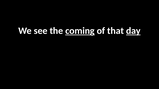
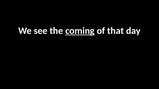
day underline: present -> none (133, 31)
